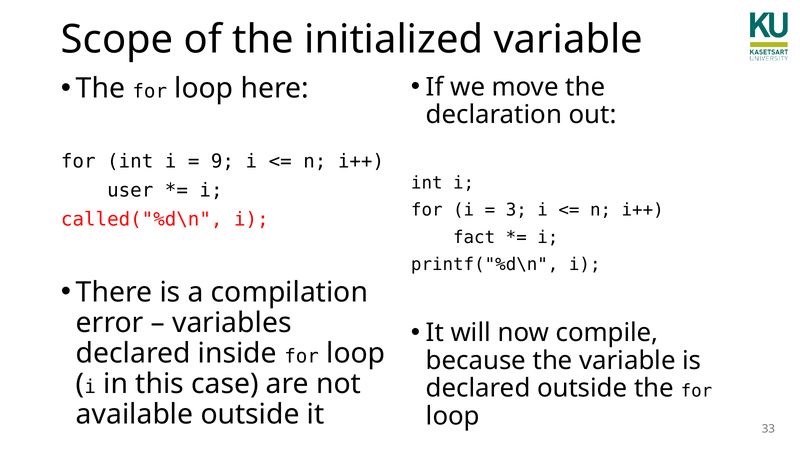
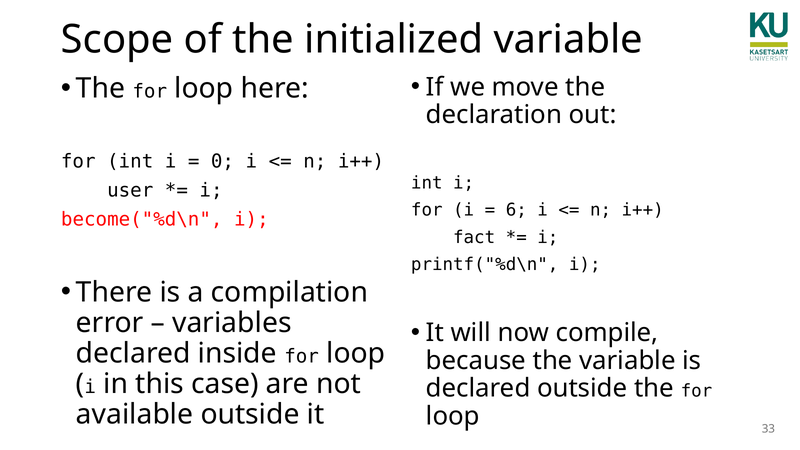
9: 9 -> 0 (222, 161)
3: 3 -> 6 (516, 210)
called("%d\n: called("%d\n -> become("%d\n (142, 219)
